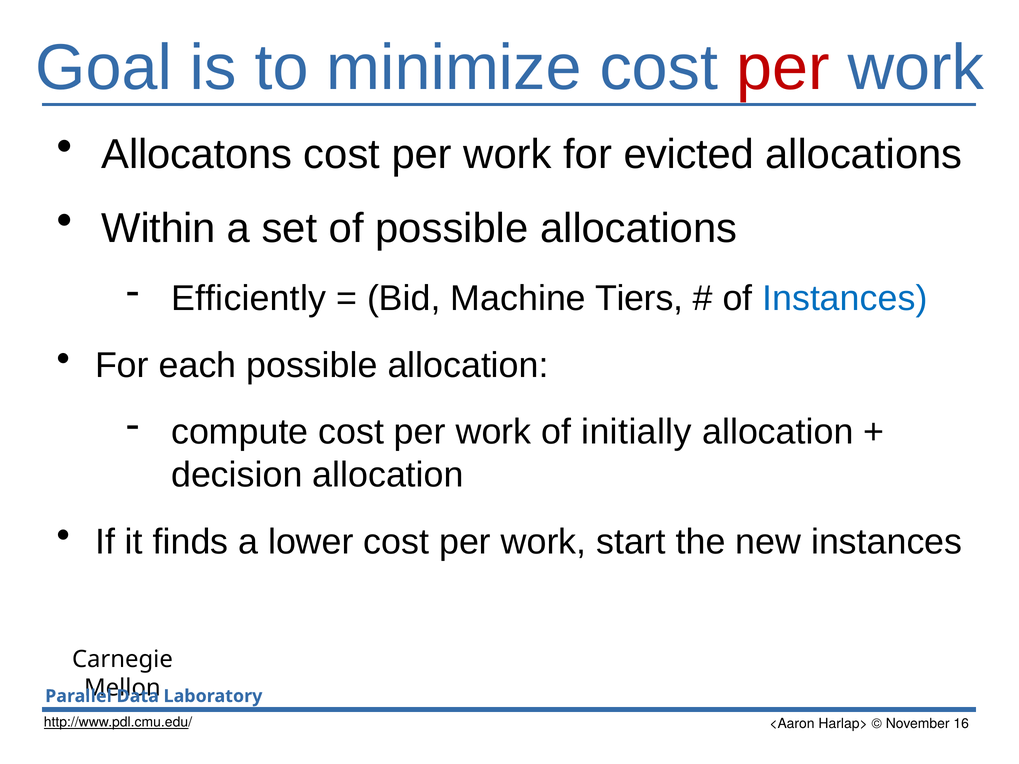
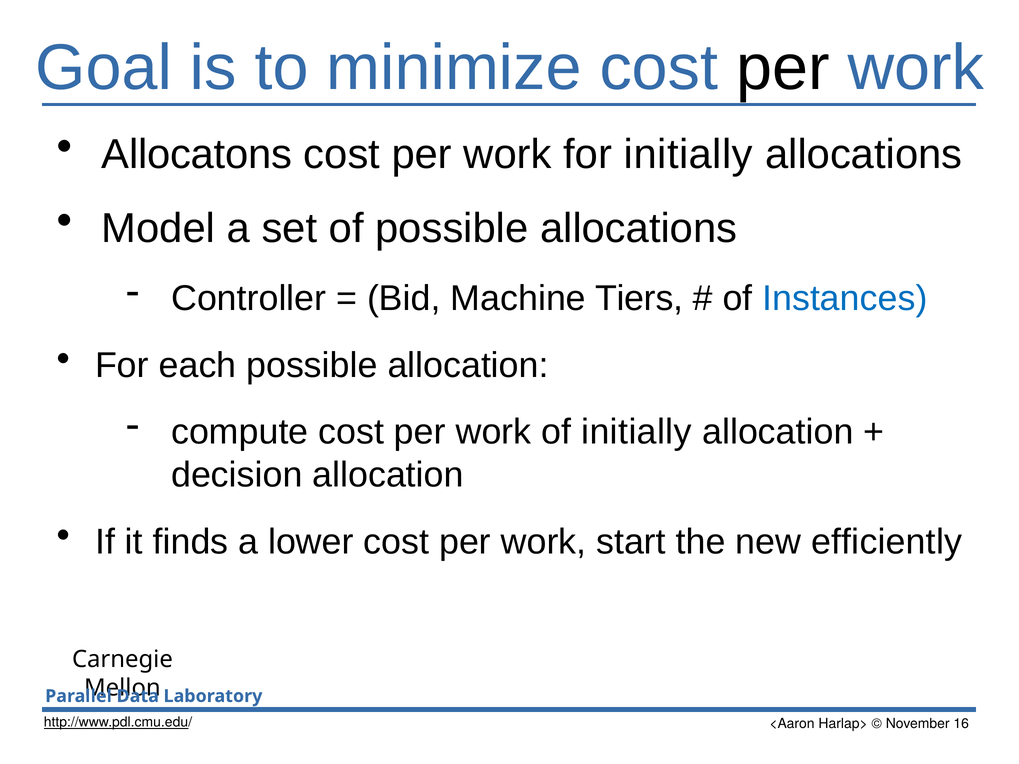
per colour: red -> black (783, 68)
for evicted: evicted -> initially (688, 154)
Within: Within -> Model (158, 228)
Efficiently: Efficiently -> Controller (249, 298)
new instances: instances -> efficiently (887, 542)
